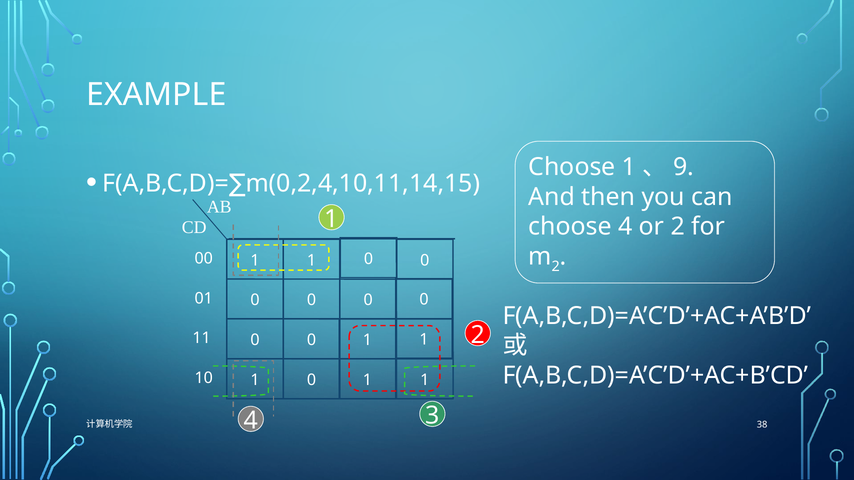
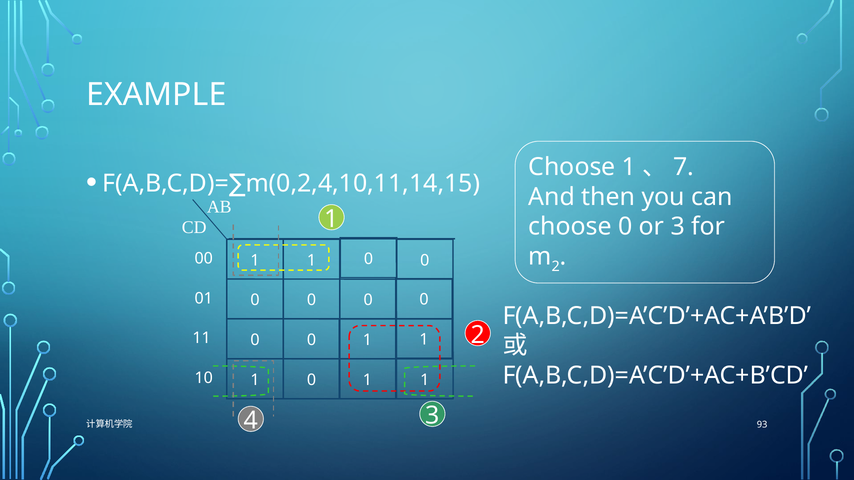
9: 9 -> 7 (683, 167)
choose 4: 4 -> 0 (625, 227)
or 2: 2 -> 3 (678, 227)
38: 38 -> 93 (762, 425)
